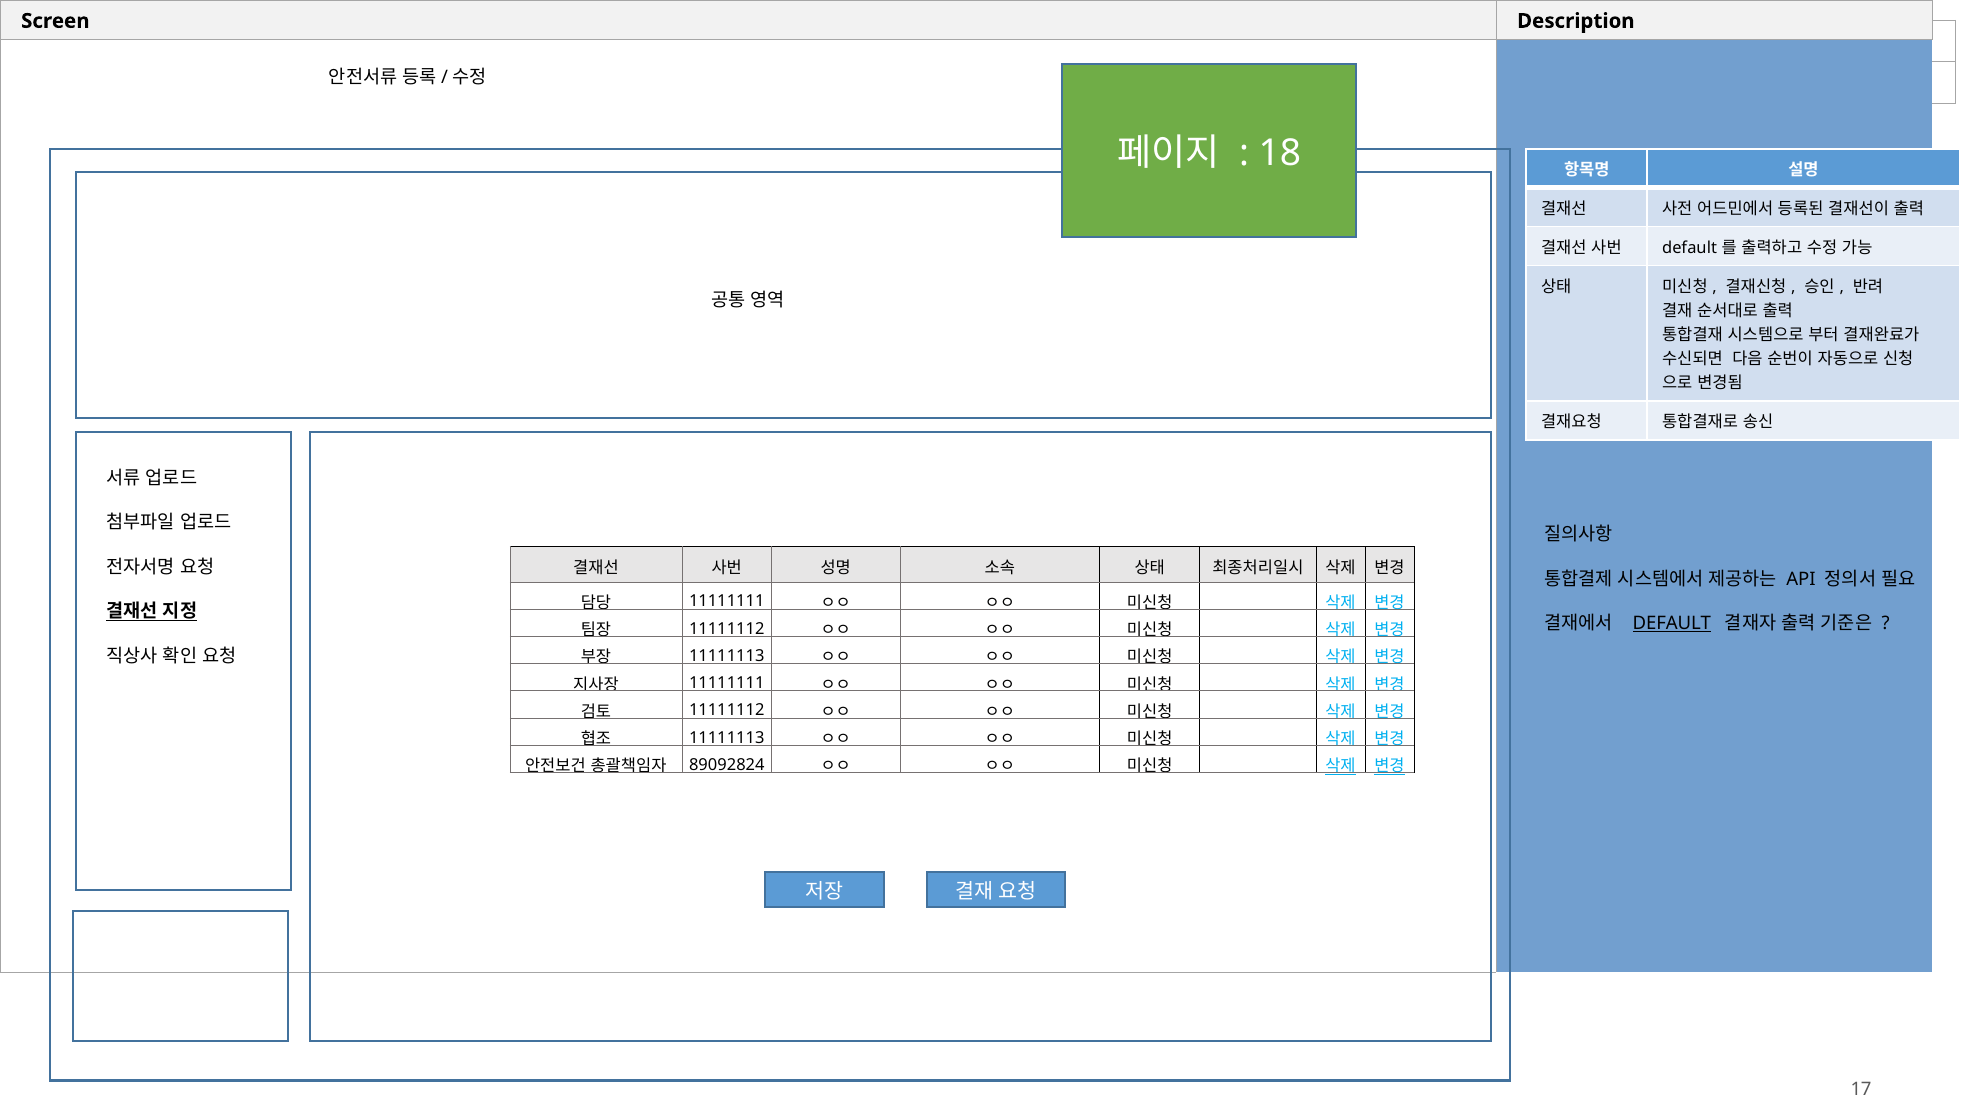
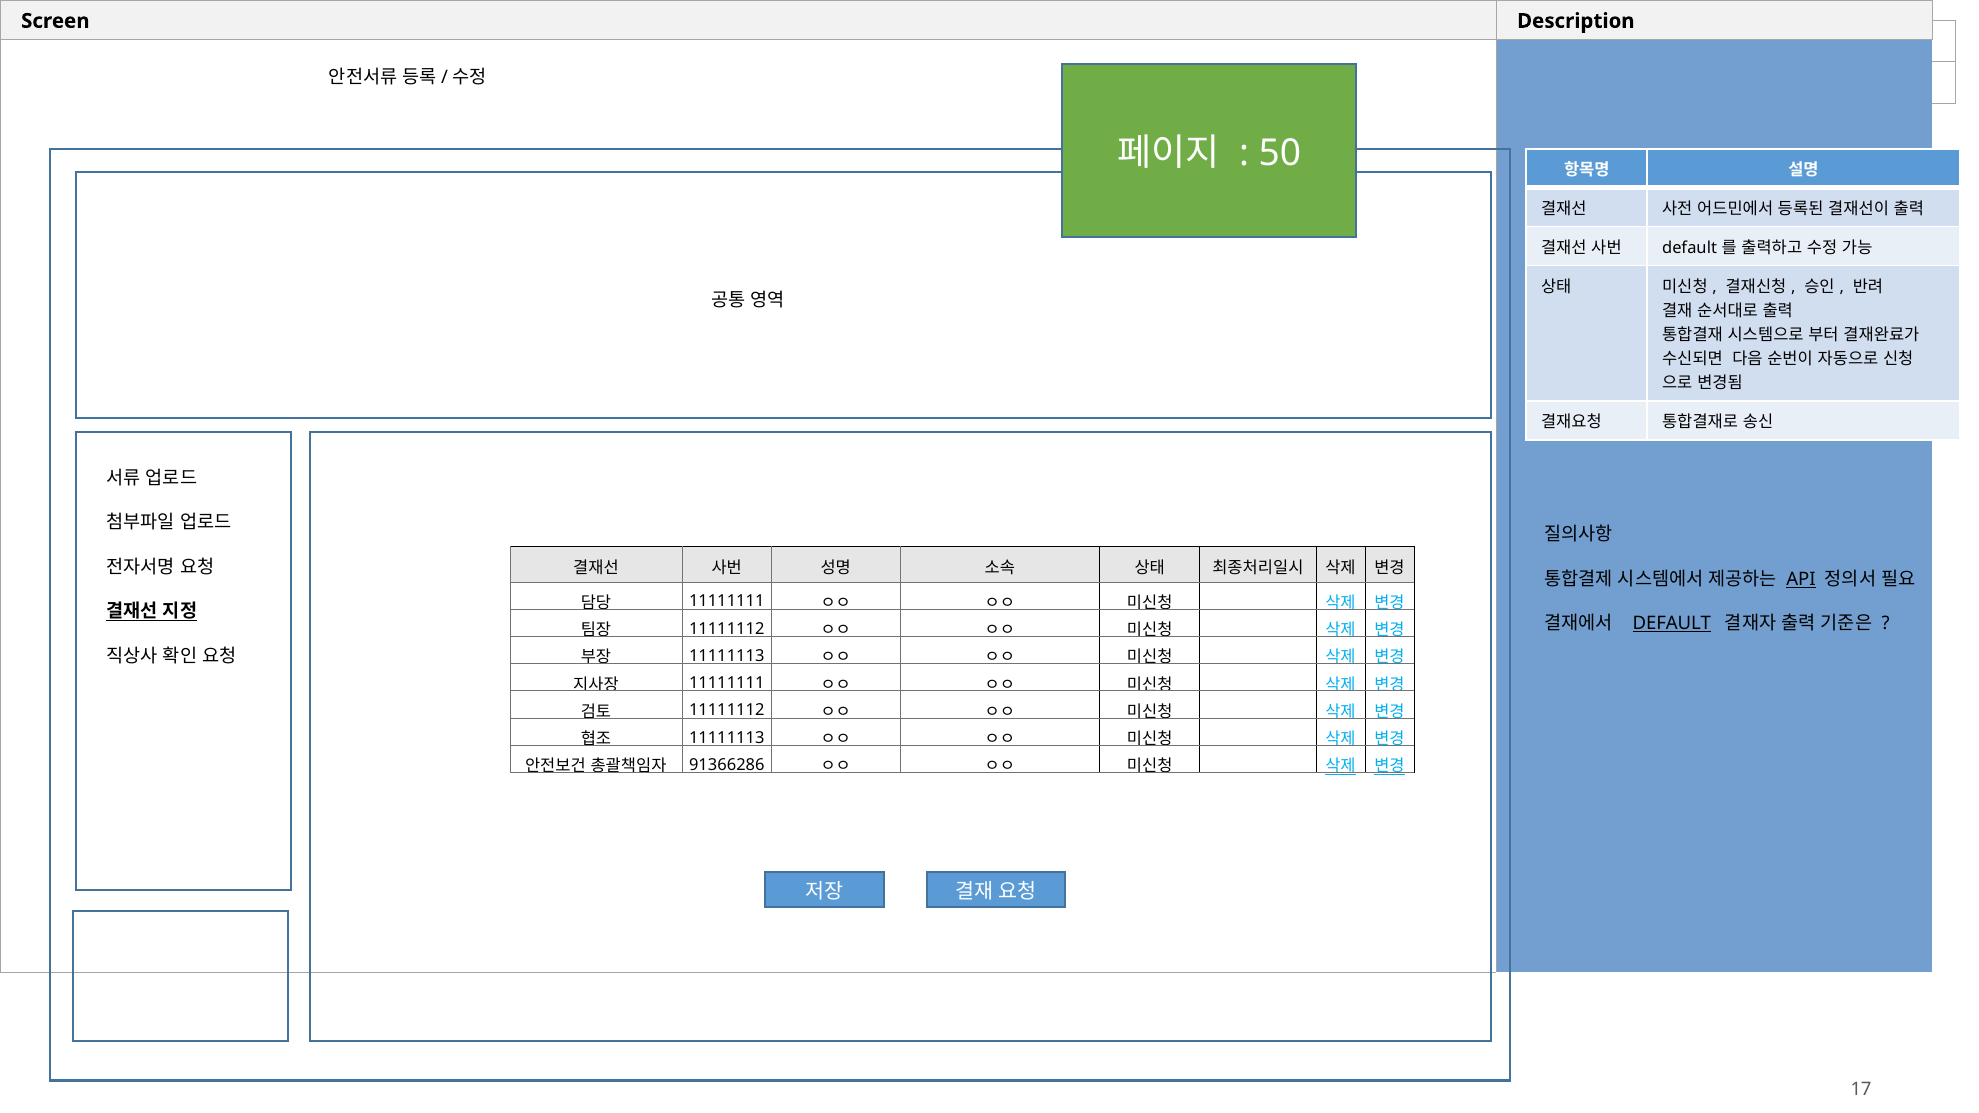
18: 18 -> 50 (1280, 153)
API underline: none -> present (1801, 579)
89092824: 89092824 -> 91366286 (727, 765)
